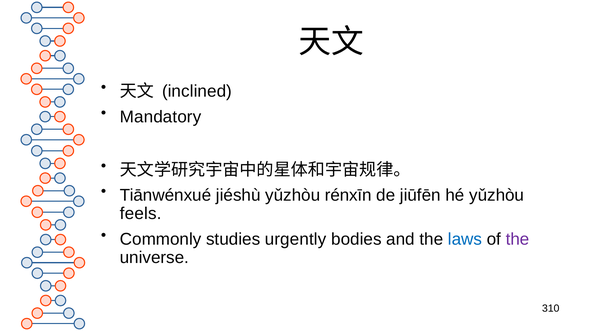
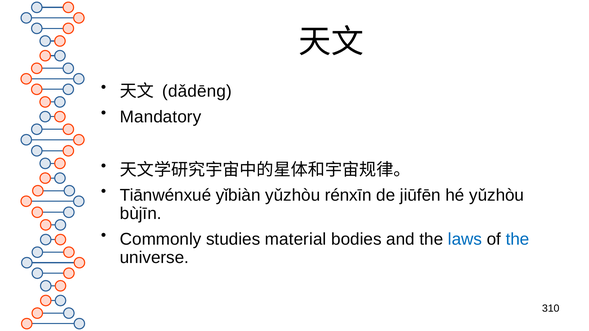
inclined: inclined -> dǎdēng (197, 91)
jiéshù: jiéshù -> yǐbiàn (238, 195)
feels: feels -> bùjīn (141, 214)
urgently: urgently -> material (296, 239)
the colour: purple -> blue (518, 239)
